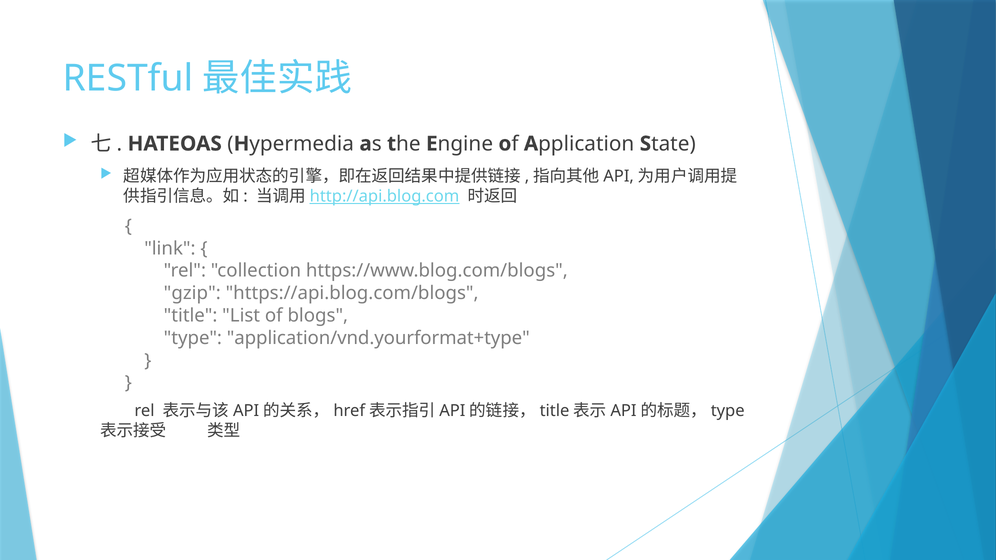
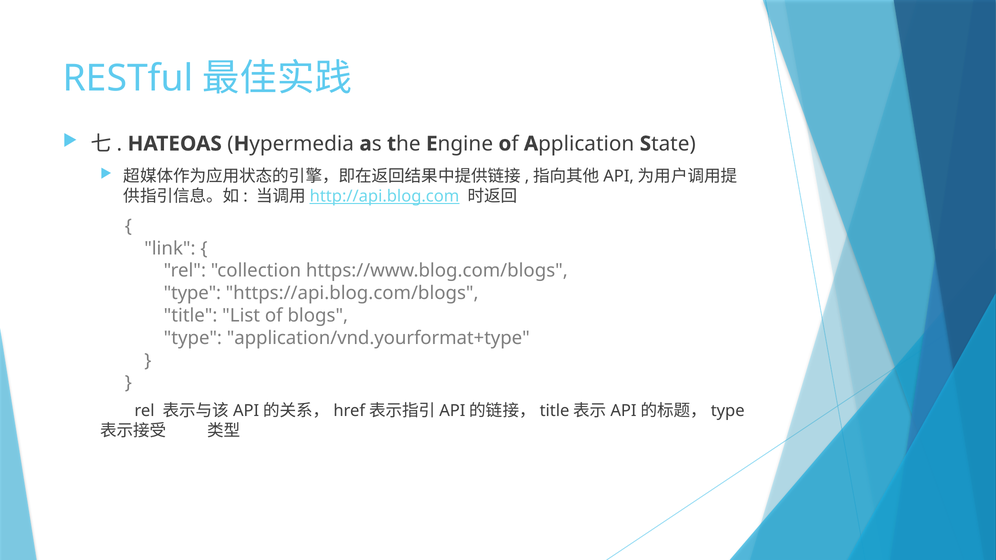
gzip: gzip -> type (192, 293)
